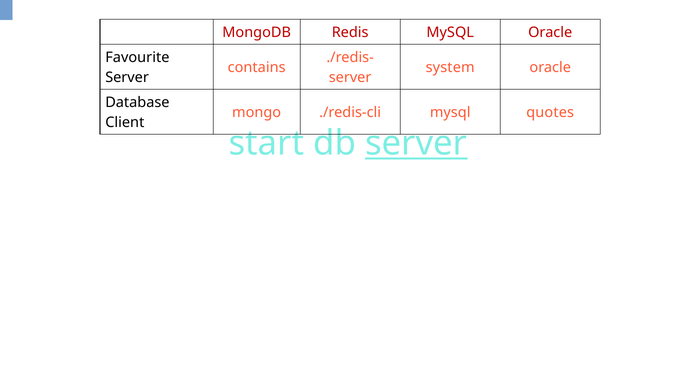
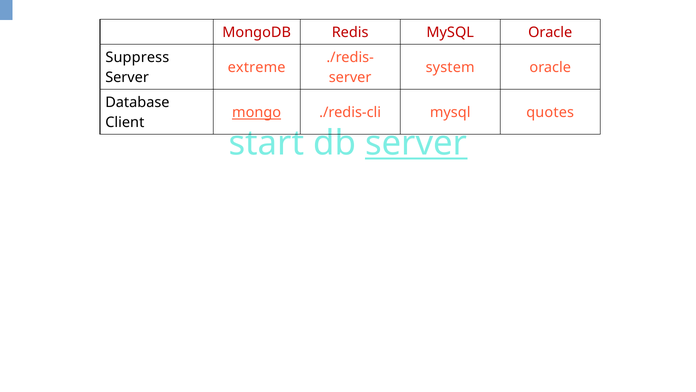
Favourite: Favourite -> Suppress (137, 58)
contains: contains -> extreme (257, 68)
mongo underline: none -> present (257, 112)
